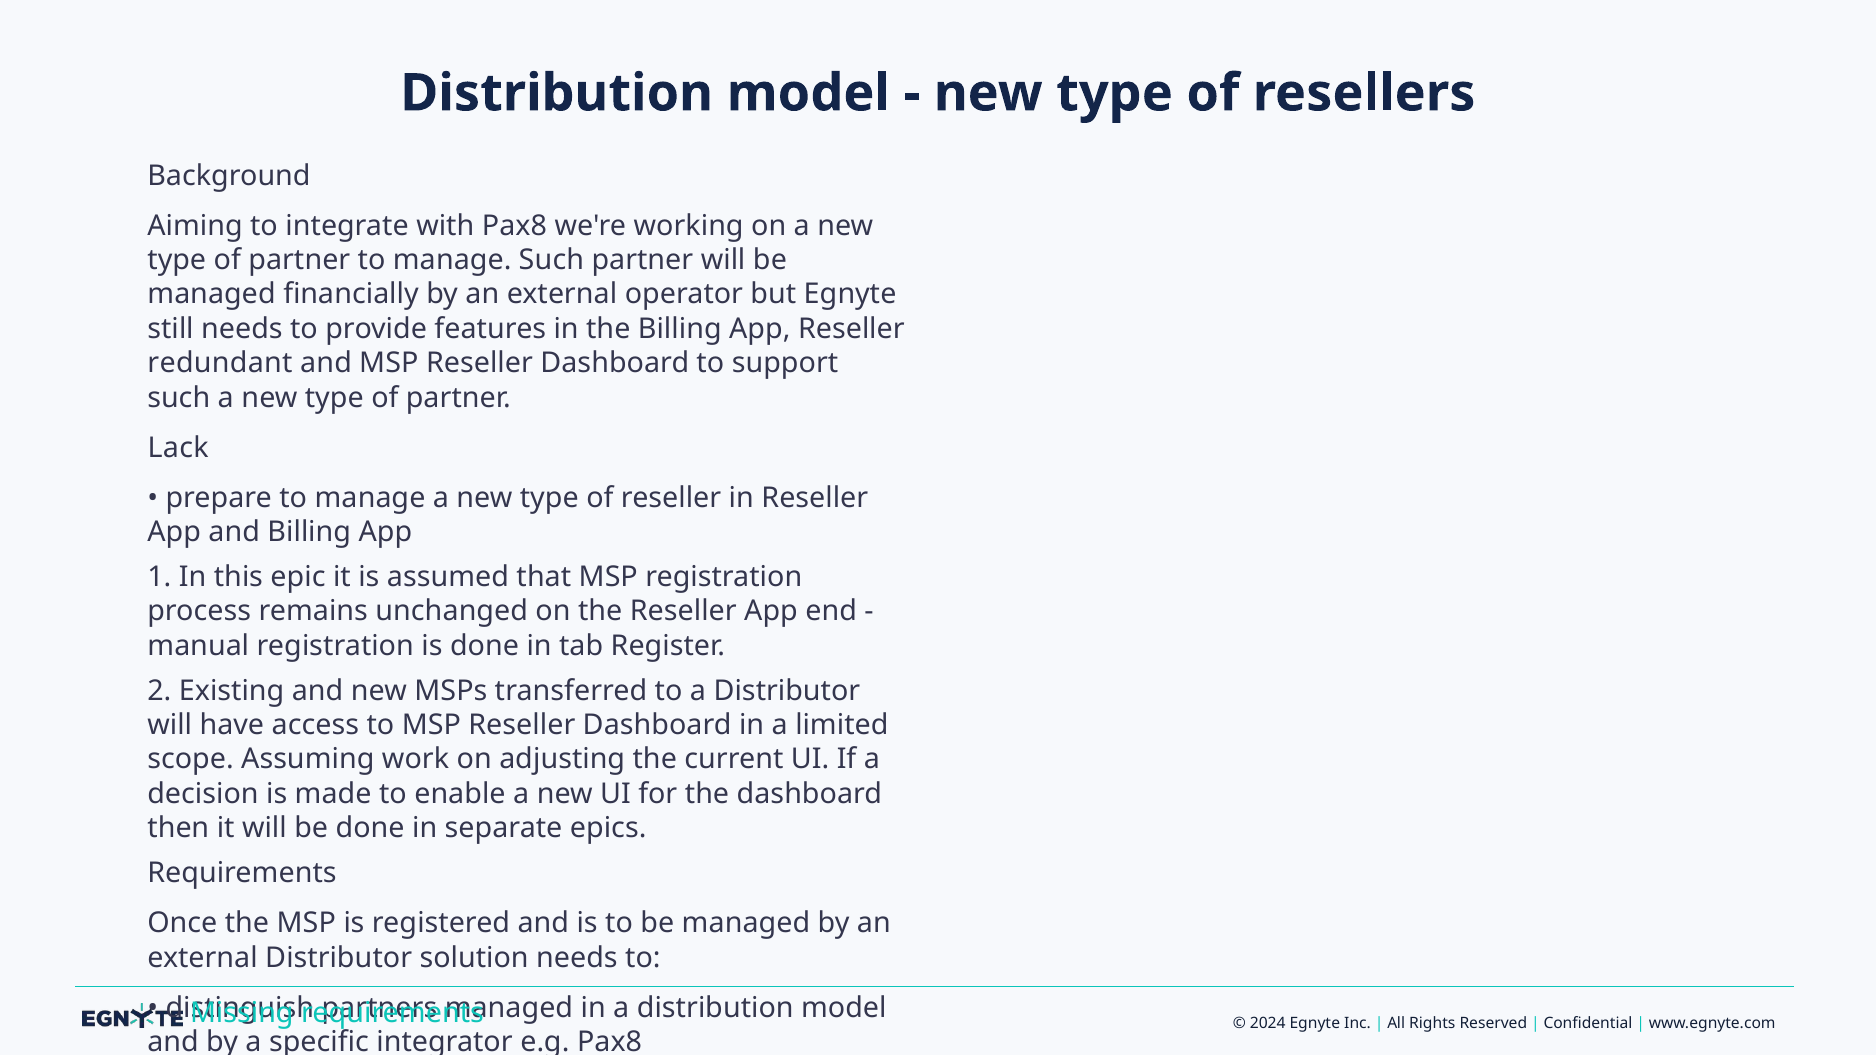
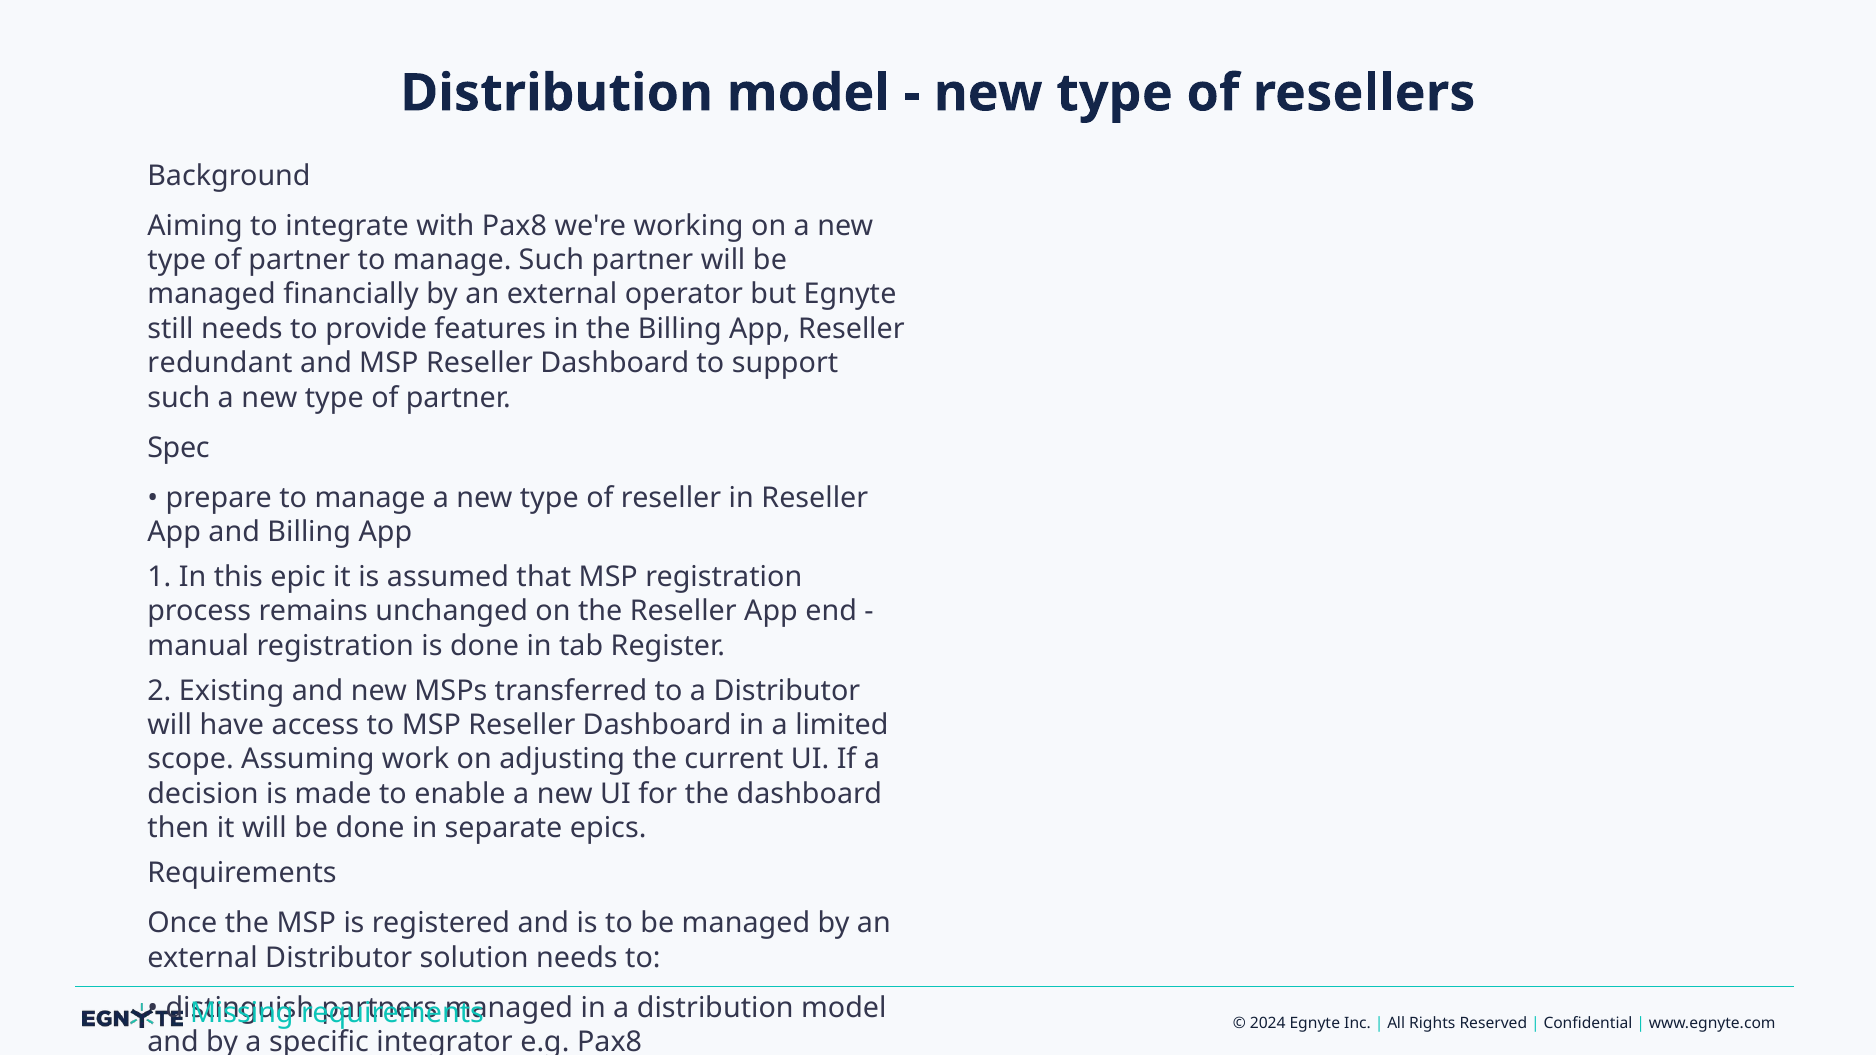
Lack: Lack -> Spec (178, 448)
